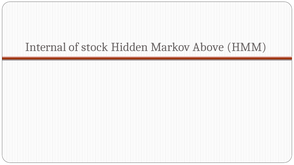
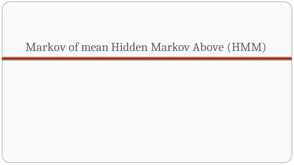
Internal: Internal -> Markov (46, 47)
stock: stock -> mean (95, 47)
